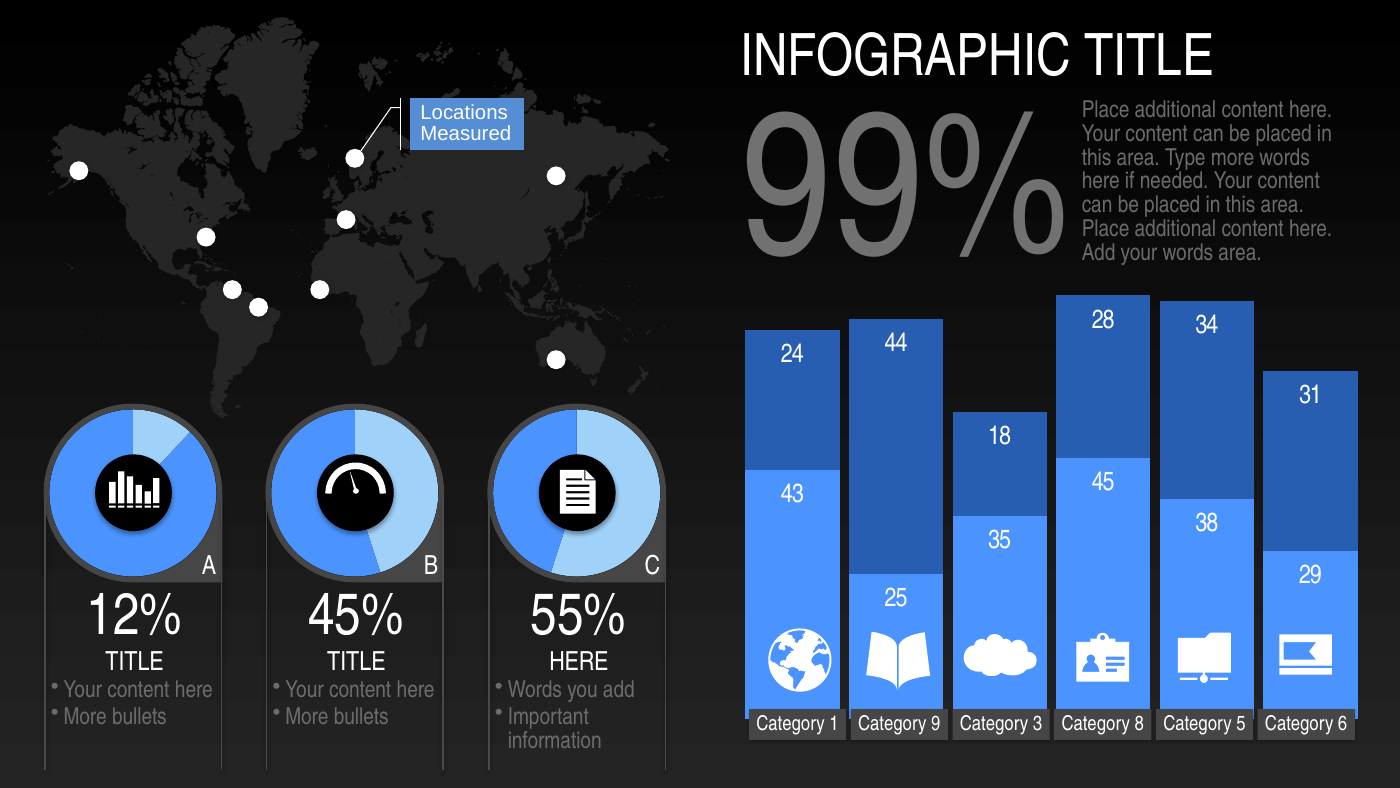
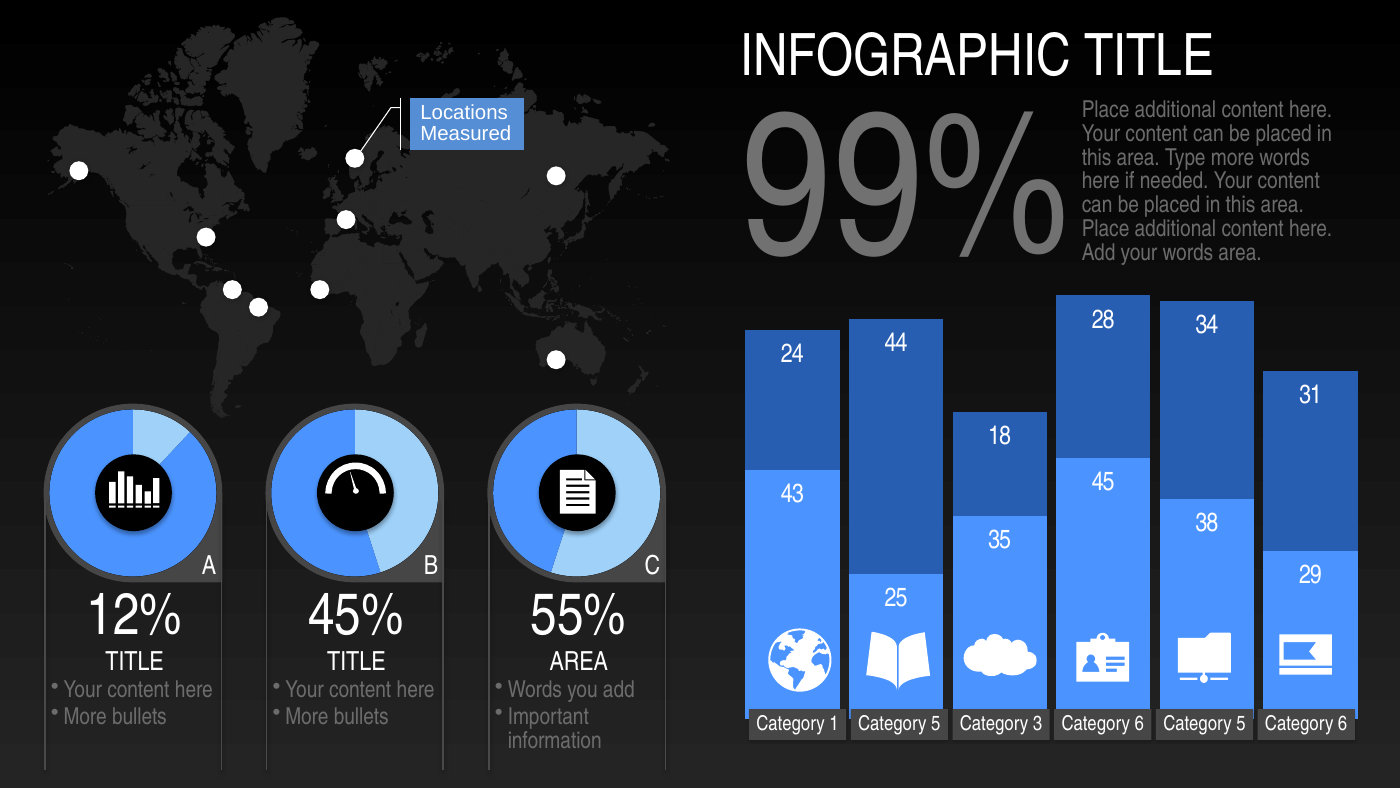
HERE: HERE -> AREA (579, 662)
1 Category 9: 9 -> 5 (936, 724)
3 Category 8: 8 -> 6 (1139, 724)
